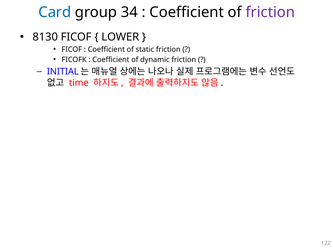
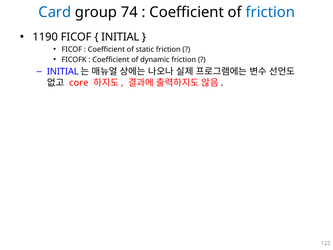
34: 34 -> 74 (129, 12)
friction colour: purple -> blue (270, 12)
8130: 8130 -> 1190 (45, 37)
LOWER: LOWER -> INITIAL (120, 37)
time: time -> core (79, 83)
